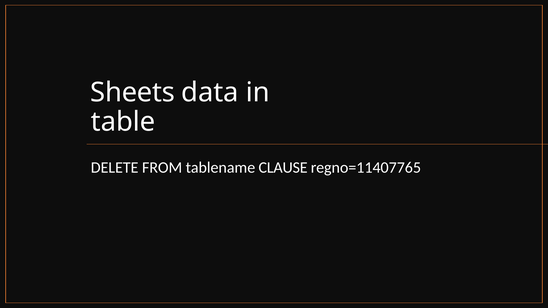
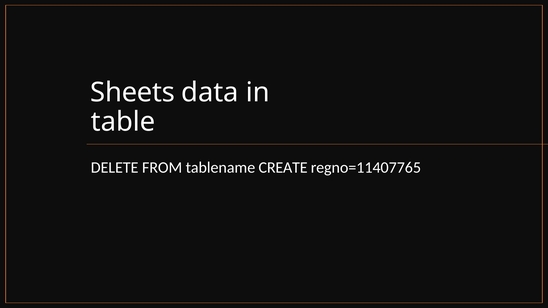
CLAUSE: CLAUSE -> CREATE (283, 168)
